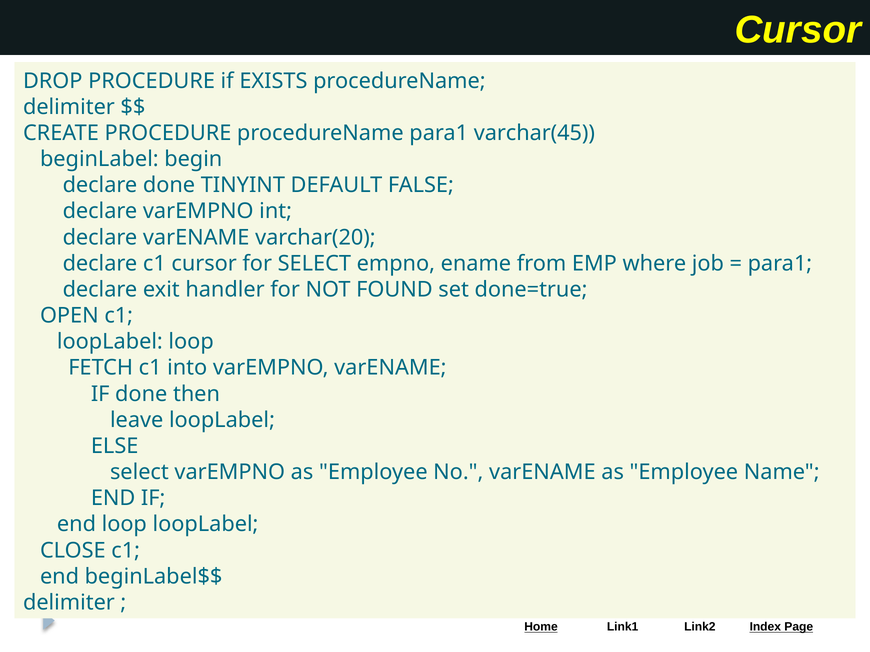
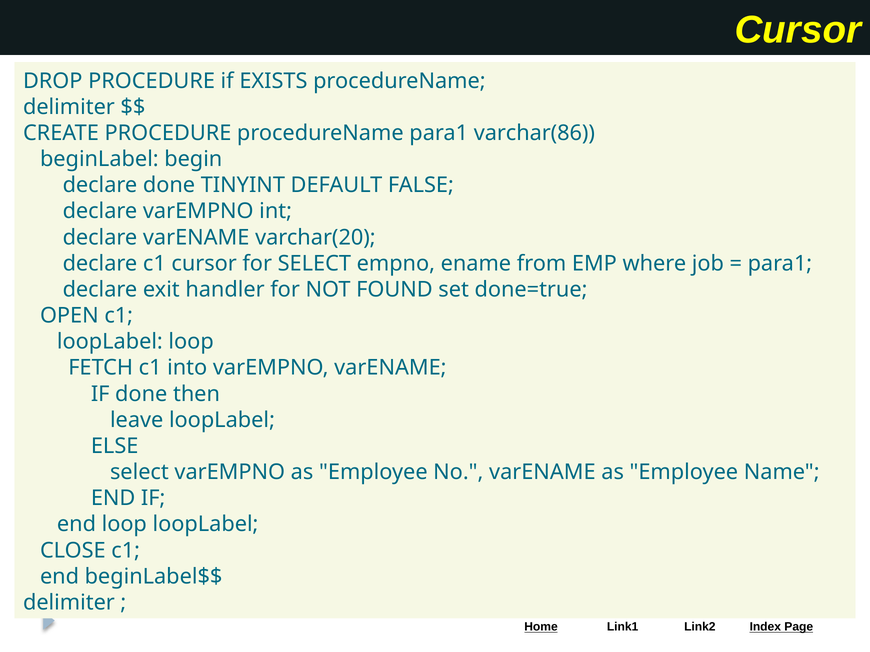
varchar(45: varchar(45 -> varchar(86 (534, 133)
